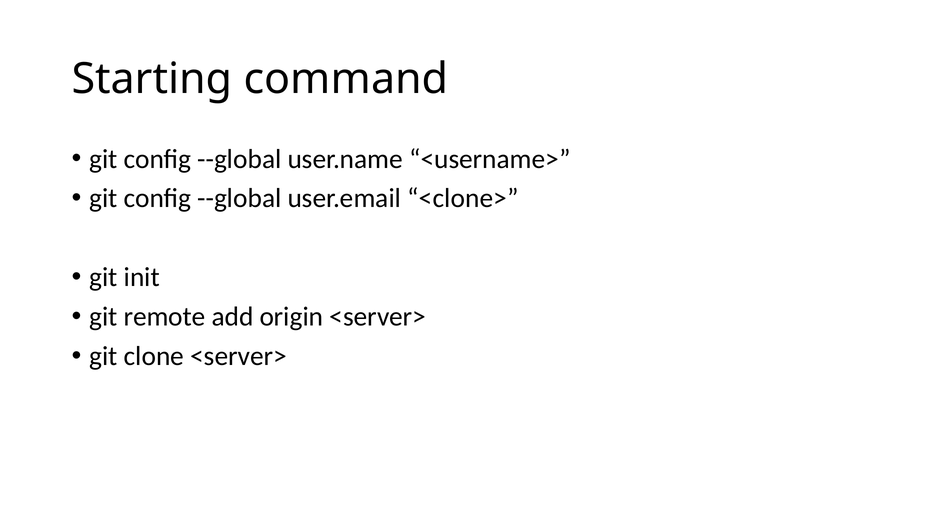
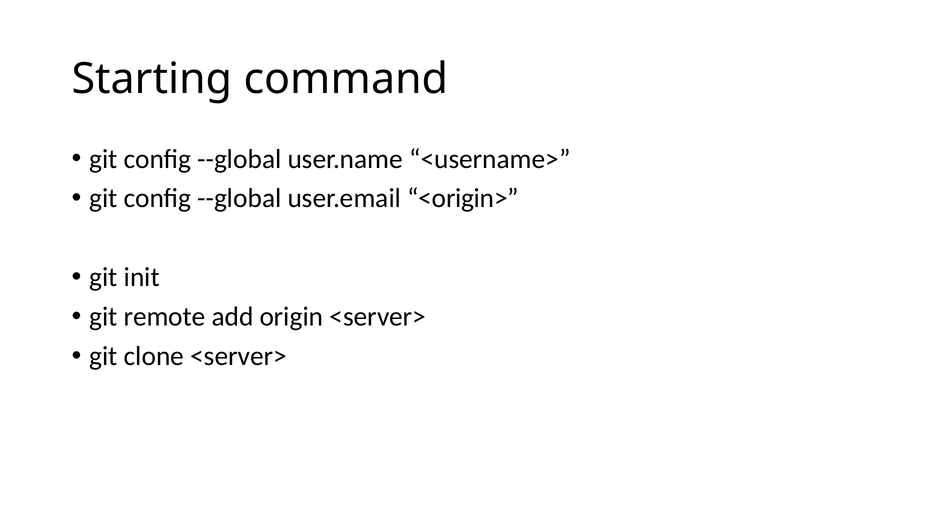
<clone>: <clone> -> <origin> (463, 198)
